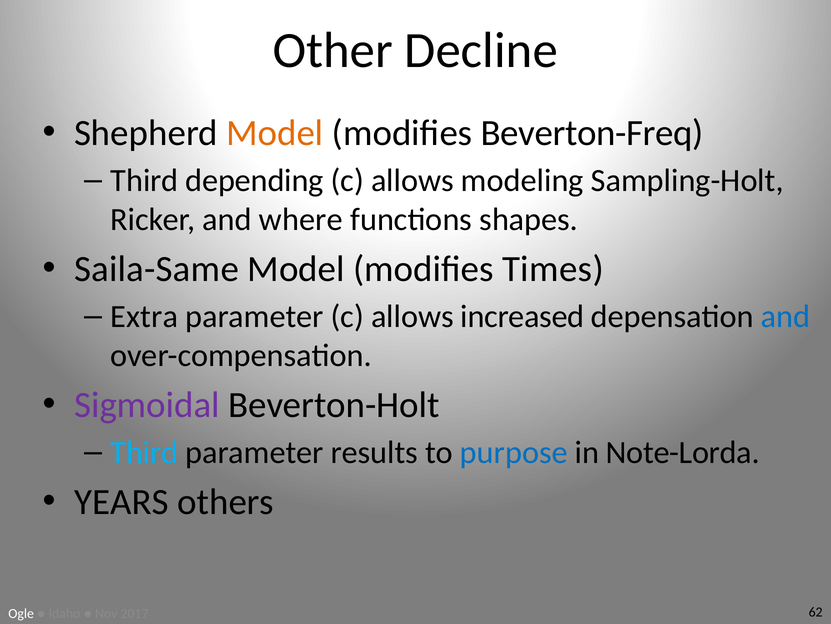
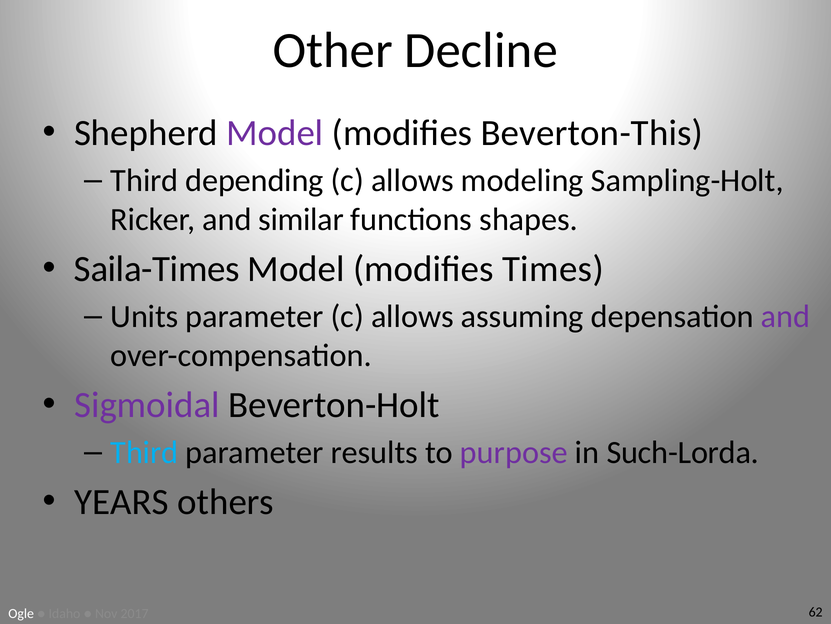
Model colour: orange -> purple (275, 133)
Beverton-Freq: Beverton-Freq -> Beverton-This (592, 133)
where: where -> similar (301, 219)
Saila-Same: Saila-Same -> Saila-Times (157, 269)
Extra: Extra -> Units (144, 316)
increased: increased -> assuming (522, 316)
and colour: blue -> purple (785, 316)
purpose colour: blue -> purple (514, 452)
Note-Lorda: Note-Lorda -> Such-Lorda (683, 452)
